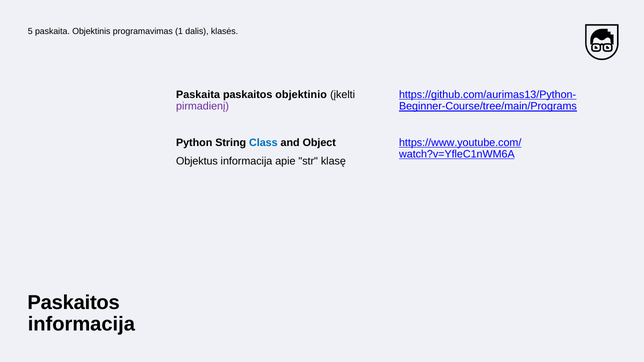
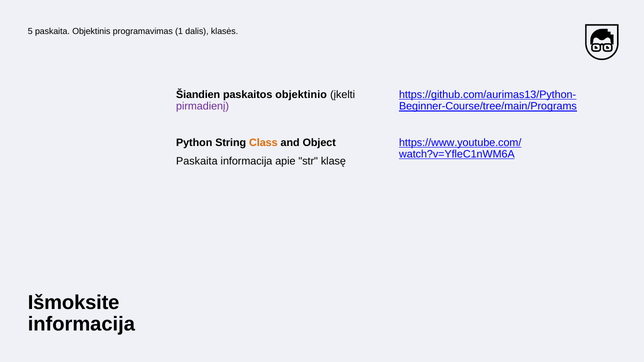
Paskaita: Paskaita -> Šiandien (198, 95)
Class colour: blue -> orange (263, 143)
Objektus: Objektus -> Paskaita (197, 161)
Paskaitos: Paskaitos -> Išmoksite (74, 303)
